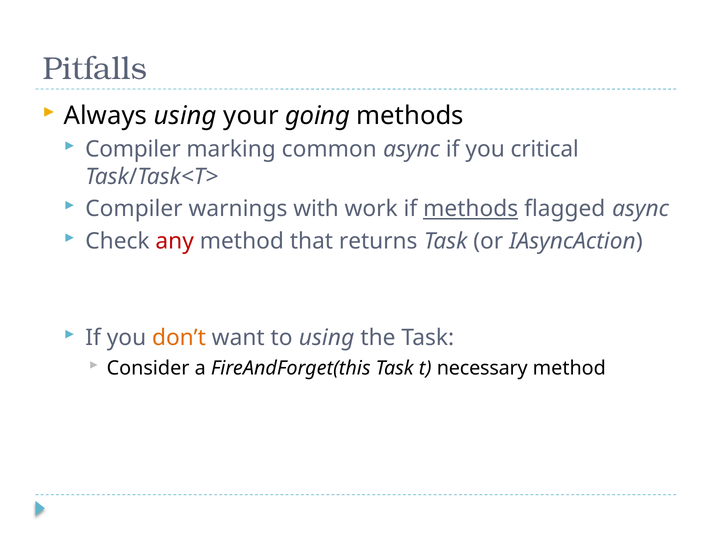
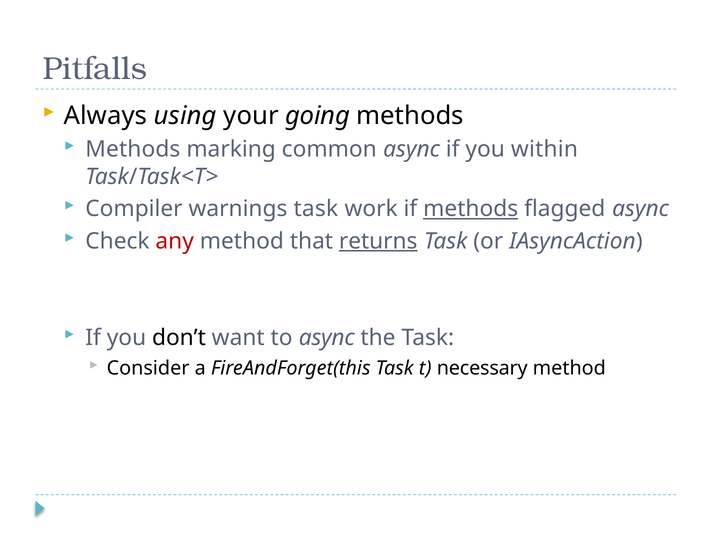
Compiler: Compiler -> Methods (133, 149)
critical: critical -> within (544, 149)
warnings with: with -> task (316, 209)
returns underline: none -> present (378, 241)
don’t colour: orange -> black (179, 338)
to using: using -> async (327, 338)
